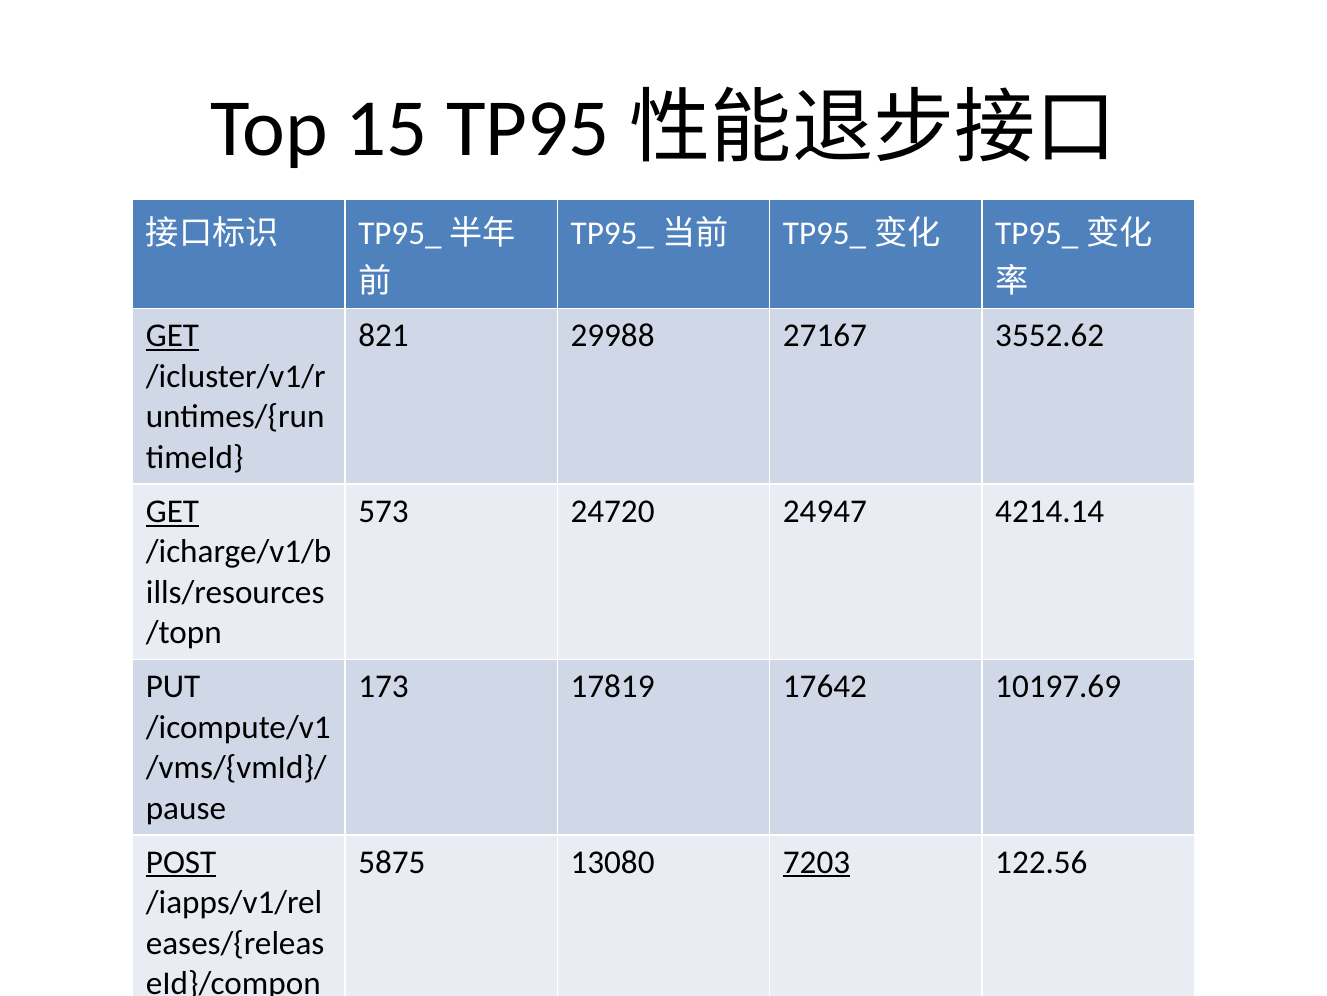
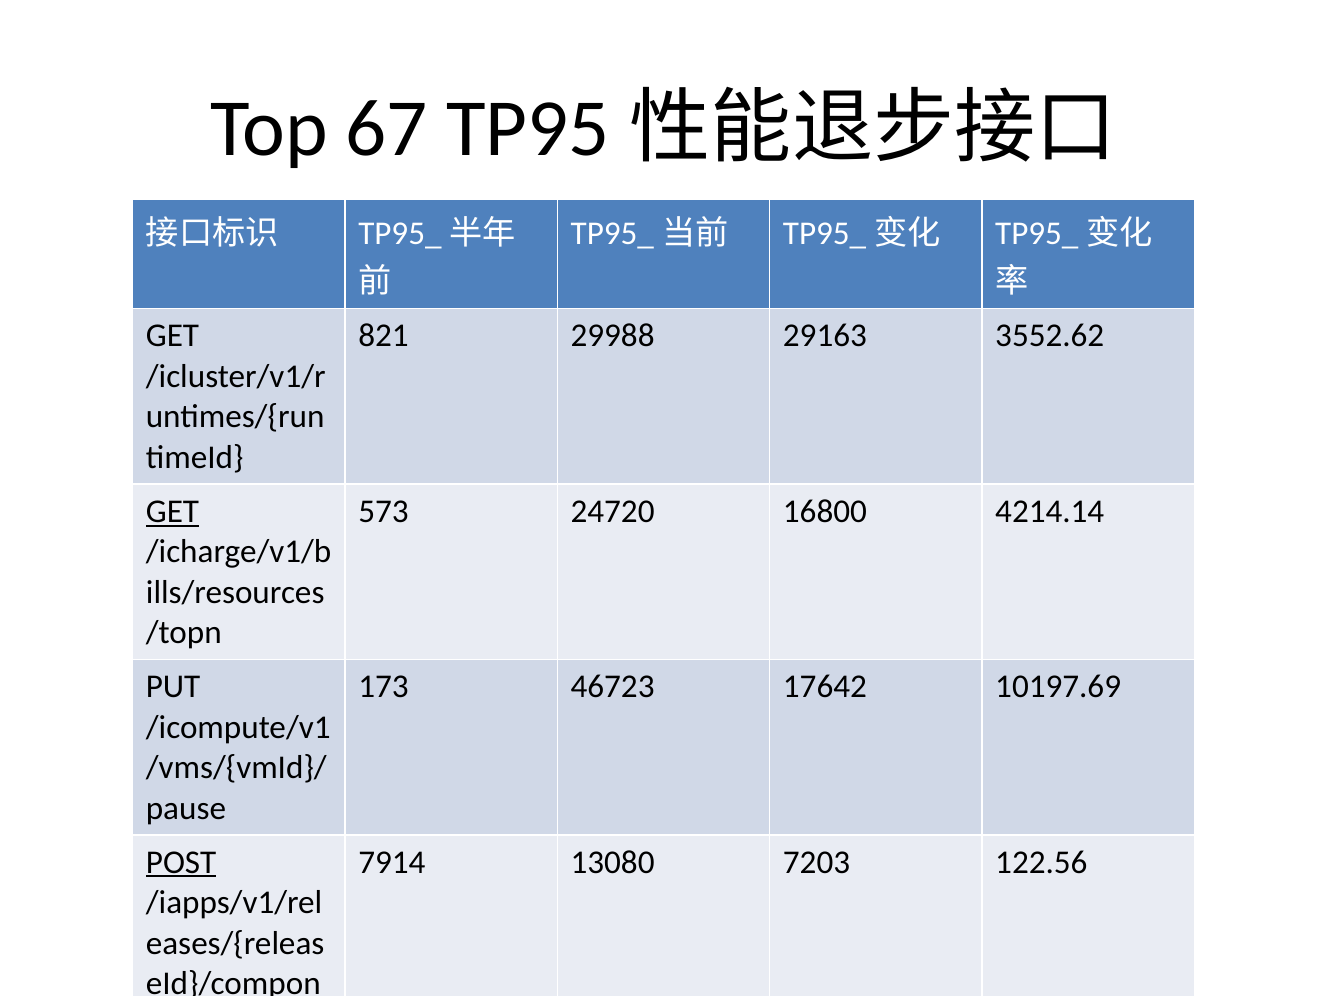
15: 15 -> 67 (387, 128)
GET underline: present -> none (173, 336)
27167: 27167 -> 29163 (825, 336)
24947: 24947 -> 16800 (825, 511)
17819: 17819 -> 46723 (613, 686)
5875: 5875 -> 7914 (392, 862)
7203 underline: present -> none (817, 862)
